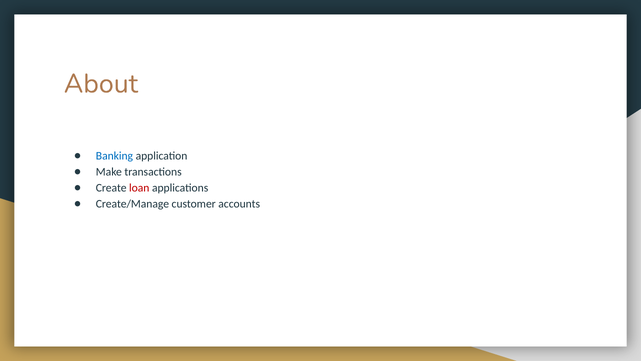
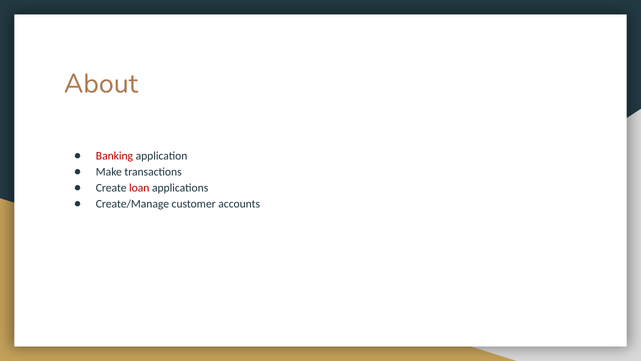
Banking colour: blue -> red (114, 156)
